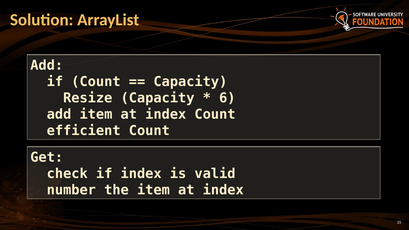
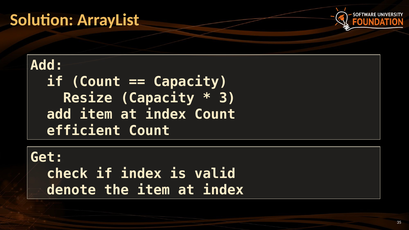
6: 6 -> 3 (227, 98)
number: number -> denote (71, 190)
